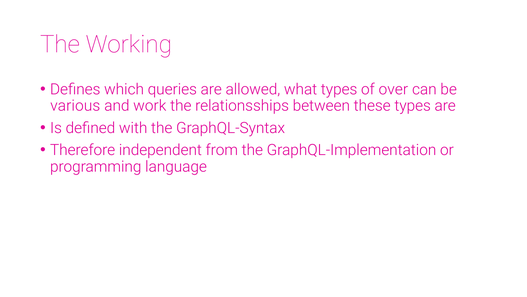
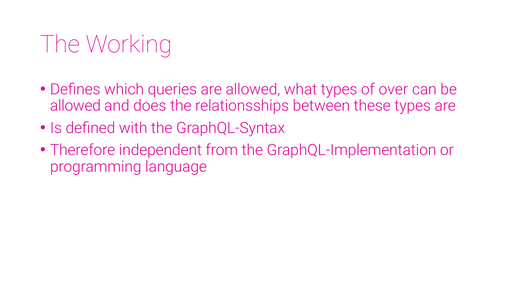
various: various -> allowed (75, 106)
work: work -> does (150, 106)
